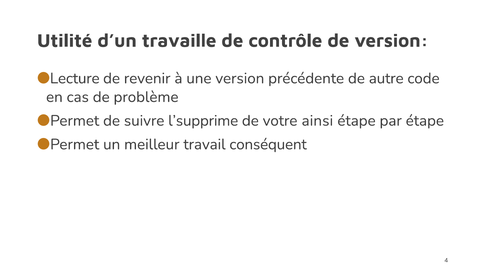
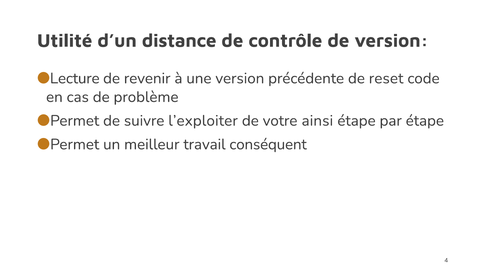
travaille: travaille -> distance (179, 41)
autre: autre -> reset (386, 78)
l’supprime: l’supprime -> l’exploiter (203, 121)
